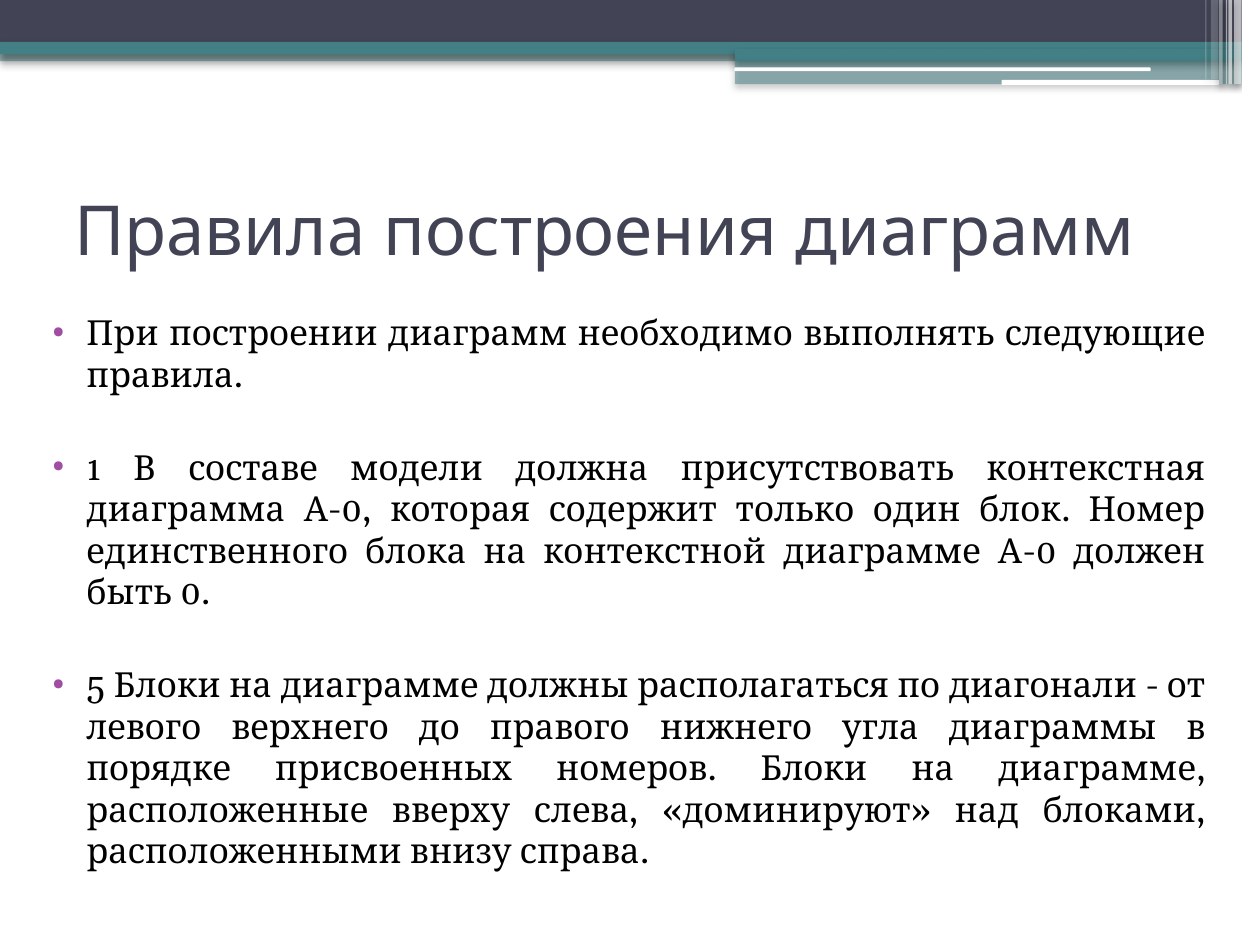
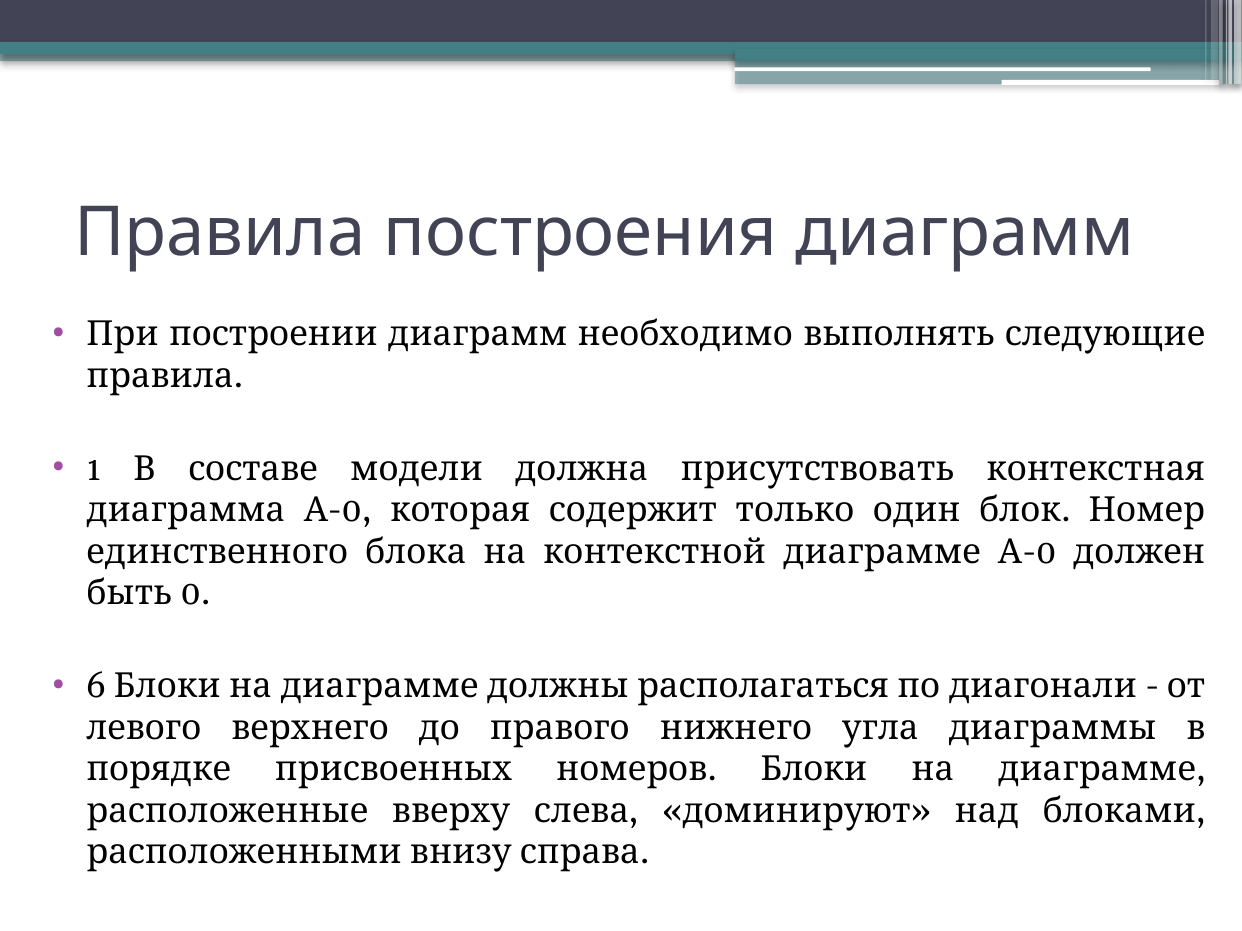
5: 5 -> 6 (96, 687)
